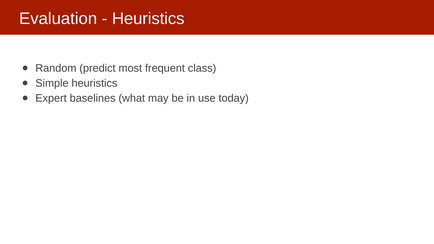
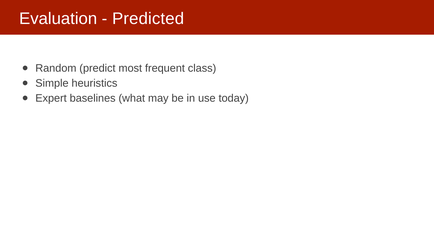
Heuristics: Heuristics -> Predicted (148, 19)
